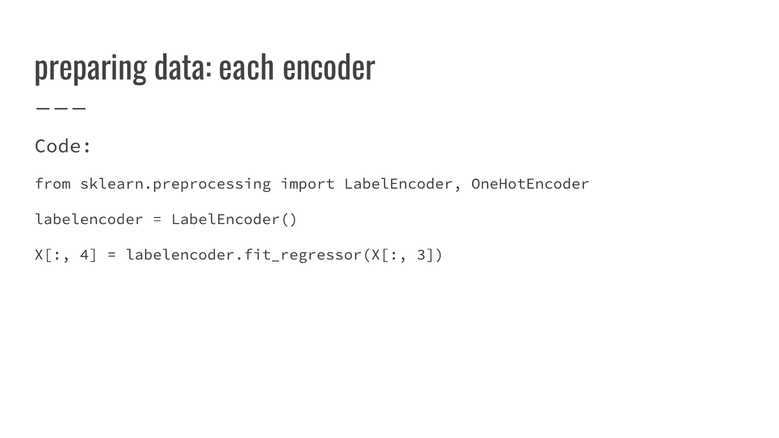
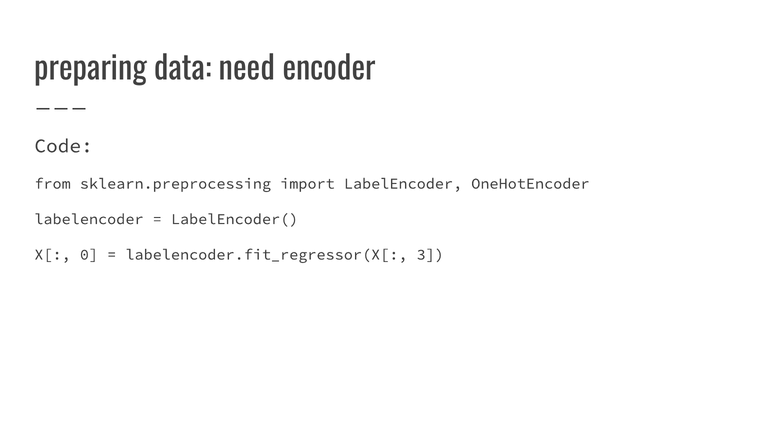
each: each -> need (247, 69)
4: 4 -> 0 (89, 255)
